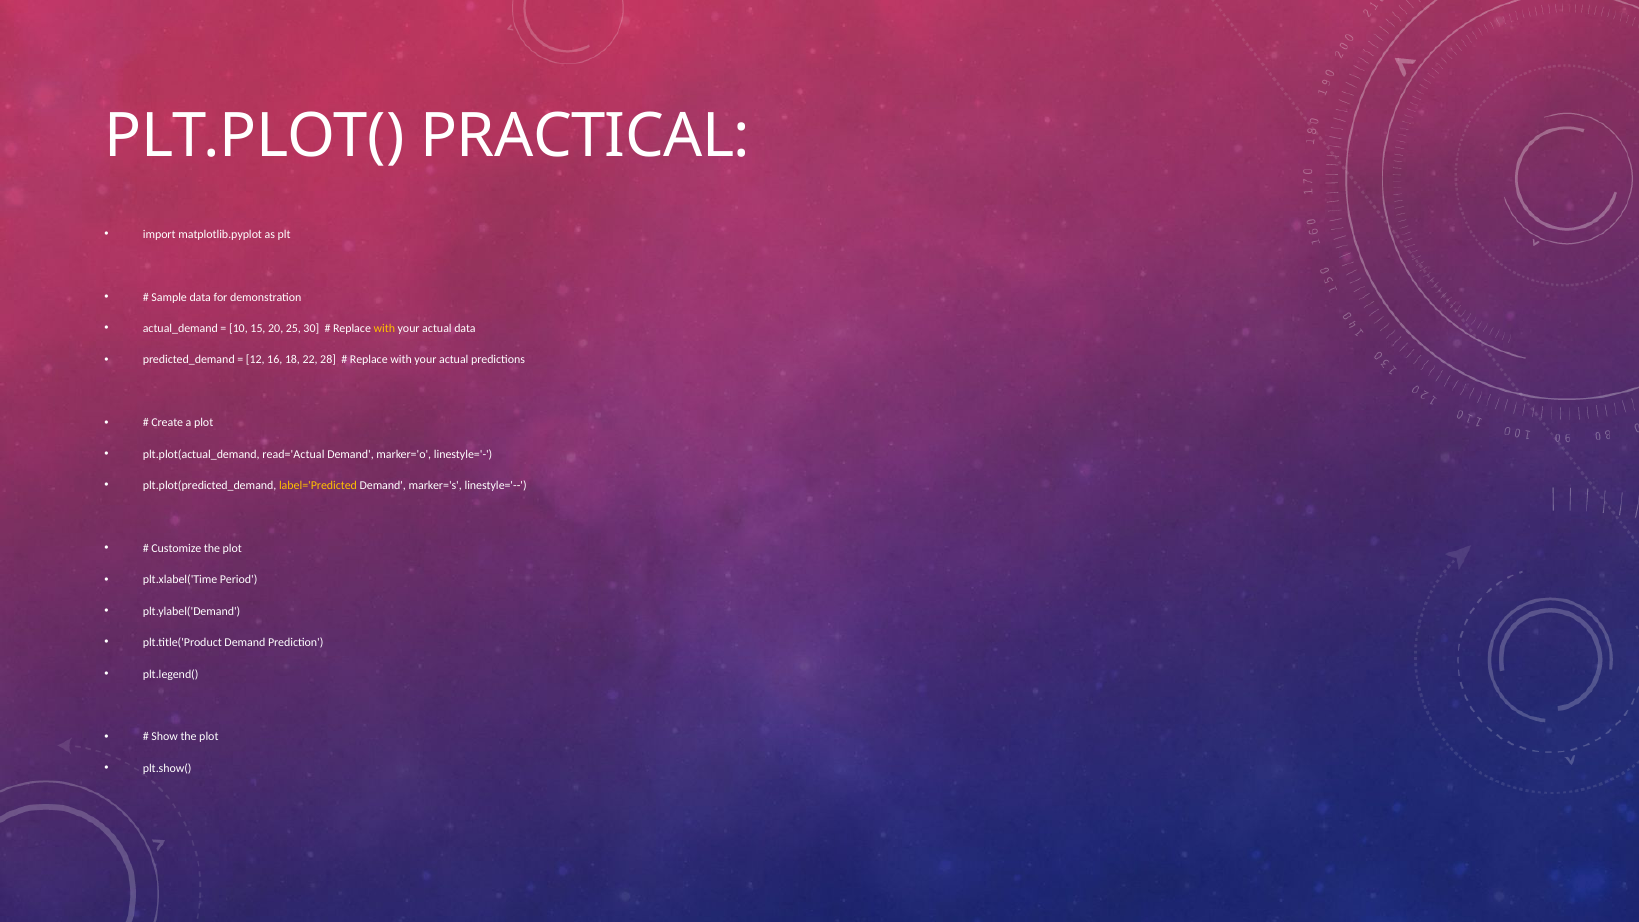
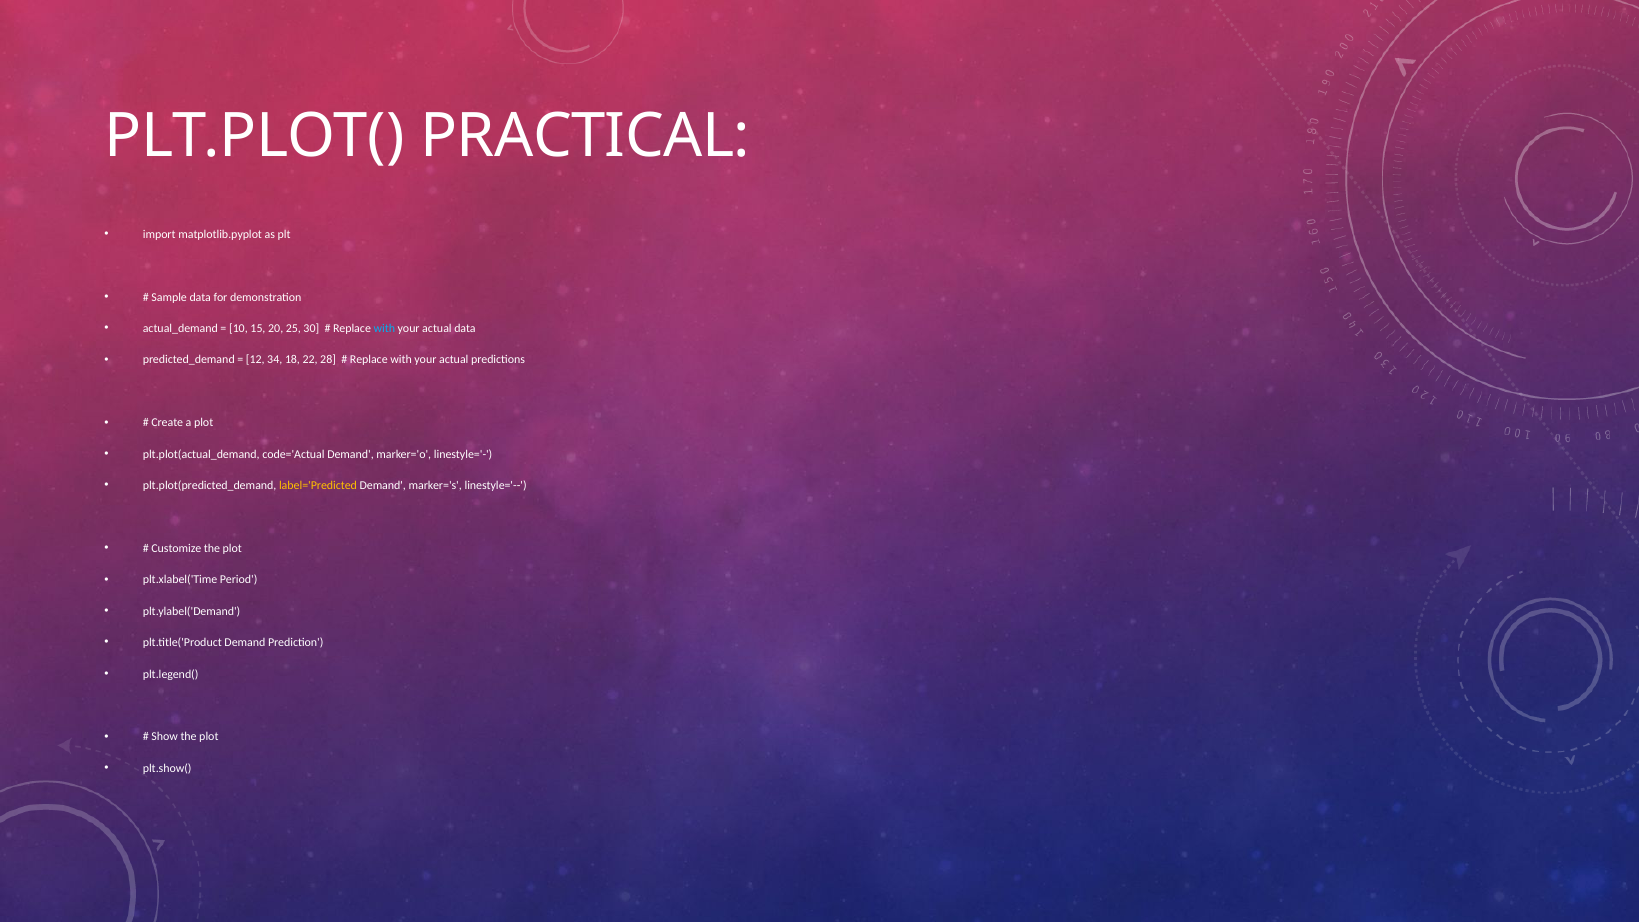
with colour: yellow -> light blue (384, 329)
16: 16 -> 34 (275, 360)
read='Actual: read='Actual -> code='Actual (293, 454)
